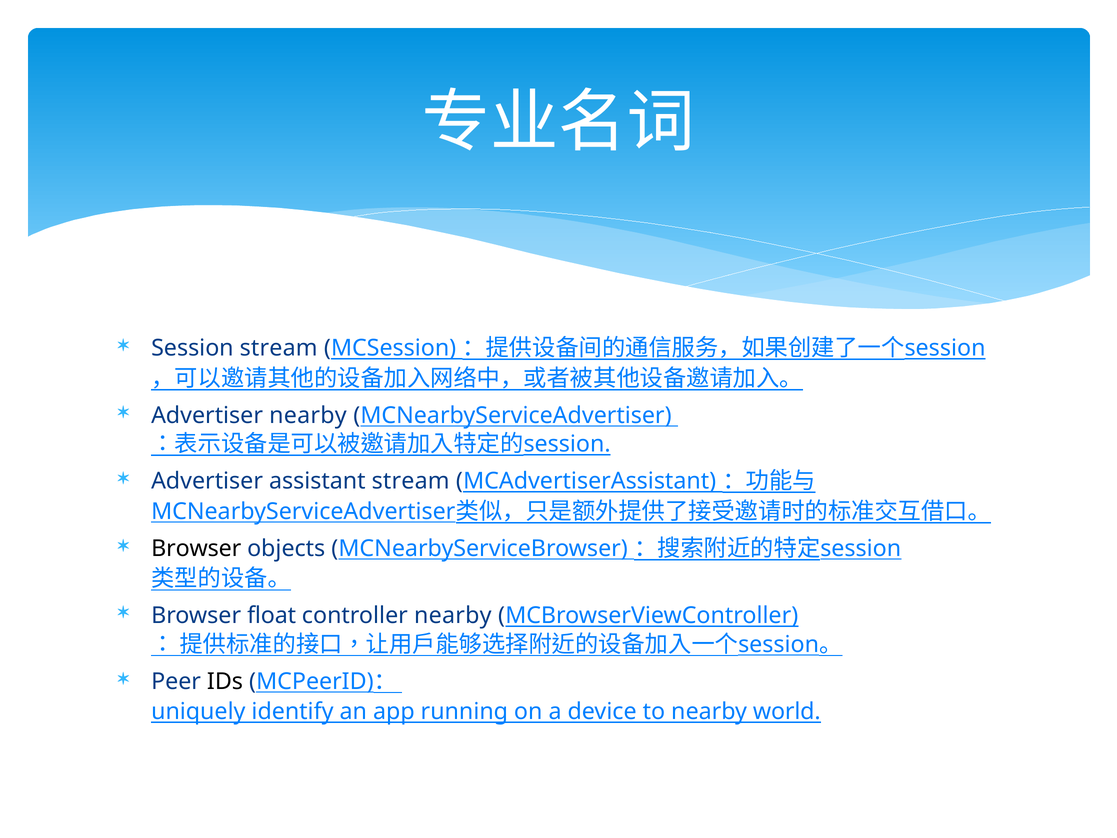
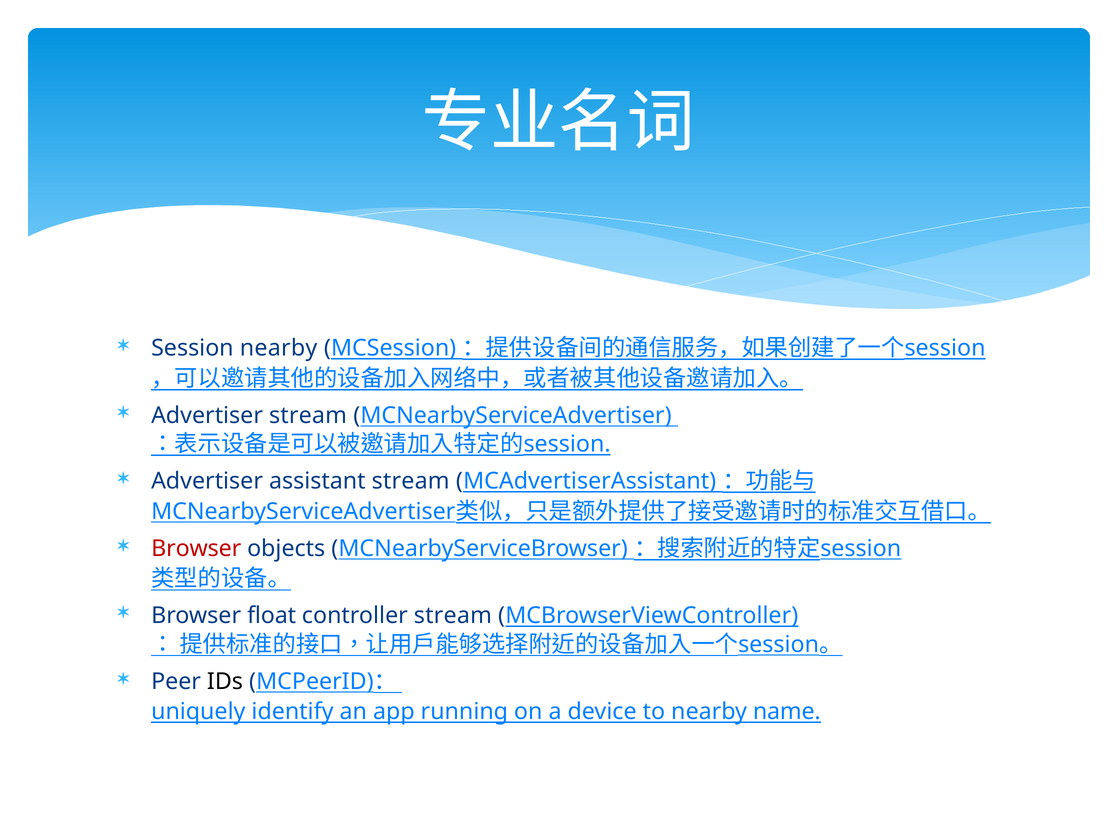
Session stream: stream -> nearby (279, 348)
Advertiser nearby: nearby -> stream (308, 415)
Browser colour: black -> red (196, 548)
controller nearby: nearby -> stream (453, 616)
world: world -> name (787, 711)
